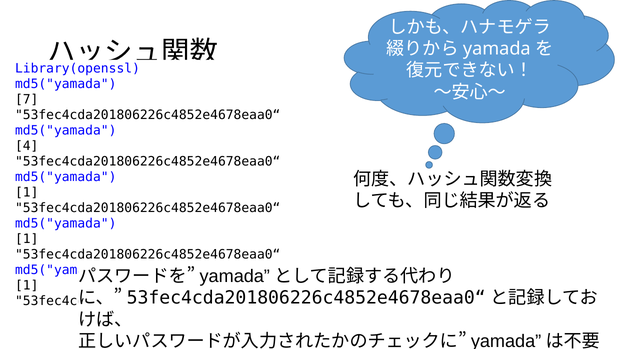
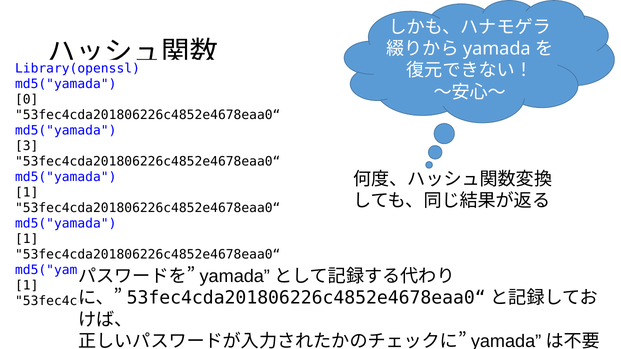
7: 7 -> 0 (27, 100)
4: 4 -> 3 (27, 146)
